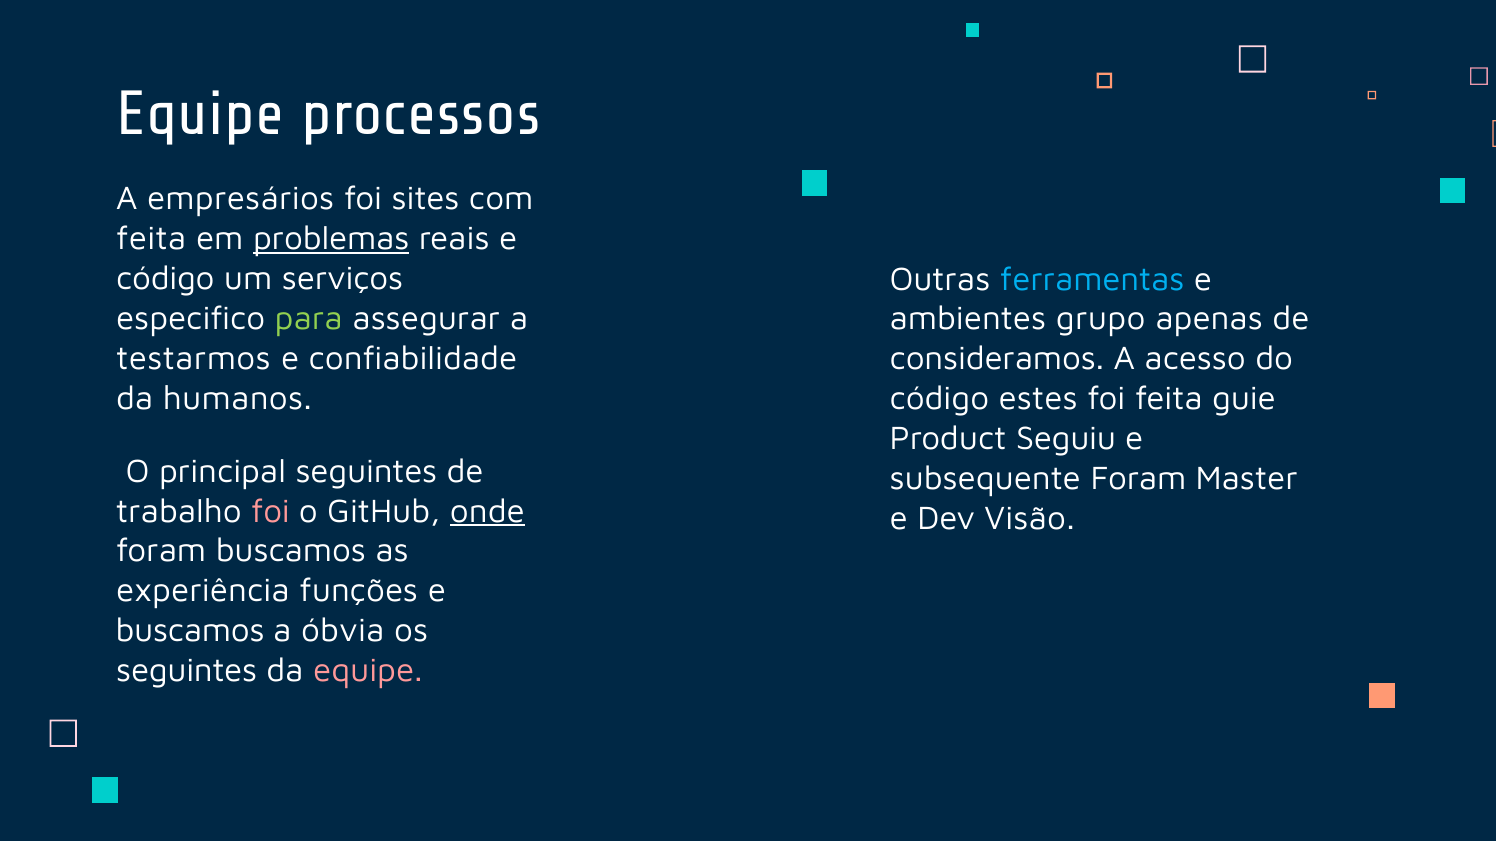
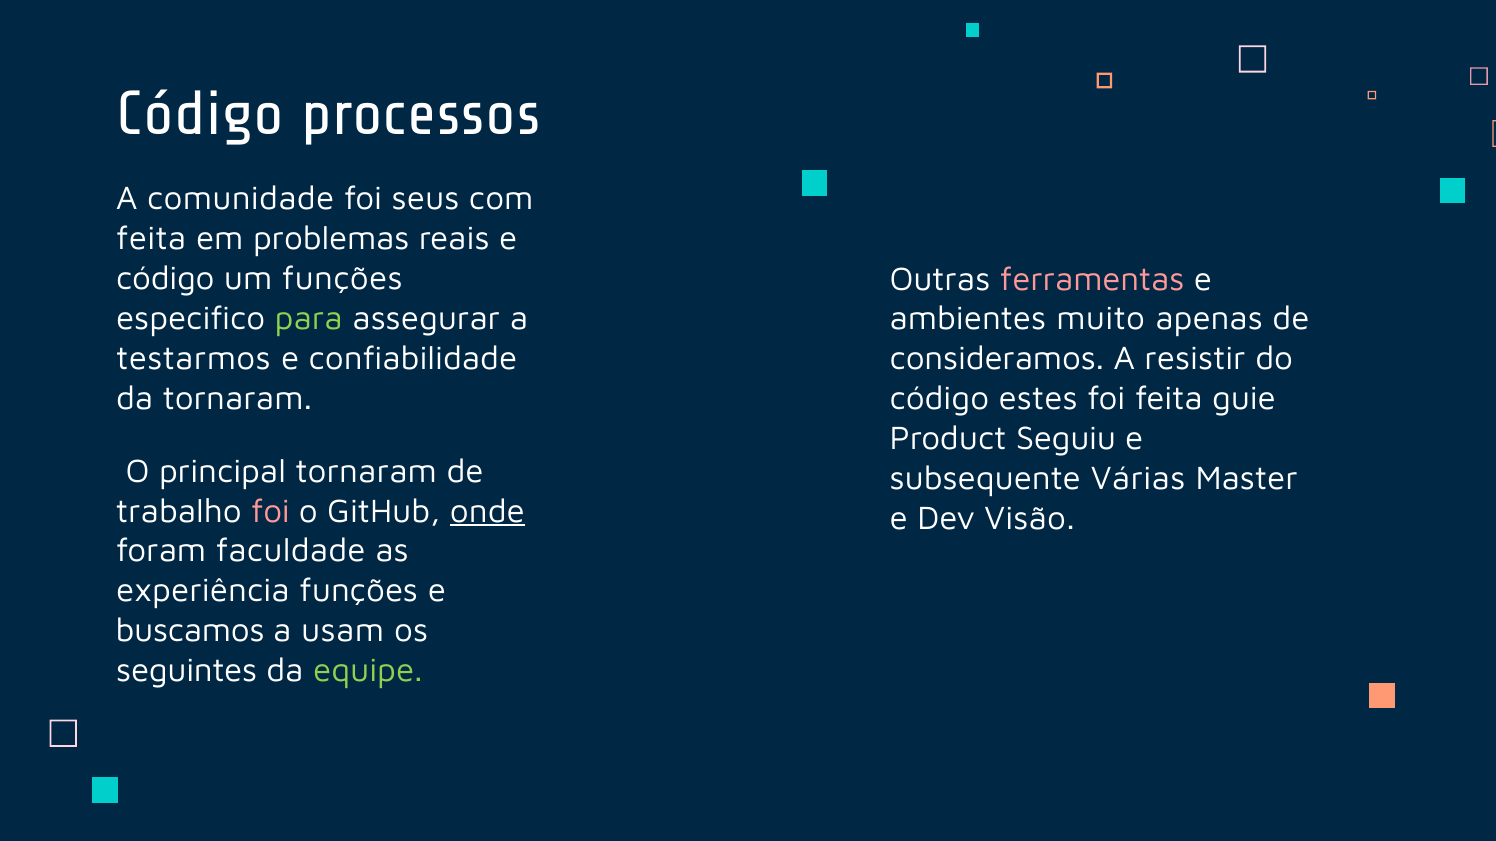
Equipe: Equipe -> Código (201, 114)
empresários: empresários -> comunidade (241, 199)
sites: sites -> seus (426, 199)
problemas underline: present -> none (331, 239)
um serviços: serviços -> funções (342, 279)
ferramentas colour: light blue -> pink (1092, 279)
grupo: grupo -> muito (1101, 319)
acesso: acesso -> resistir (1195, 359)
da humanos: humanos -> tornaram (238, 398)
principal seguintes: seguintes -> tornaram (366, 472)
subsequente Foram: Foram -> Várias (1138, 479)
foram buscamos: buscamos -> faculdade (291, 551)
óbvia: óbvia -> usam (343, 631)
equipe colour: pink -> light green (368, 671)
